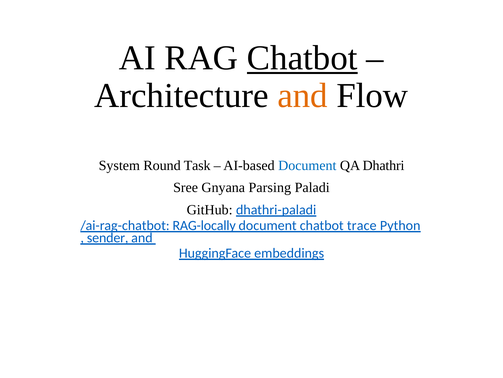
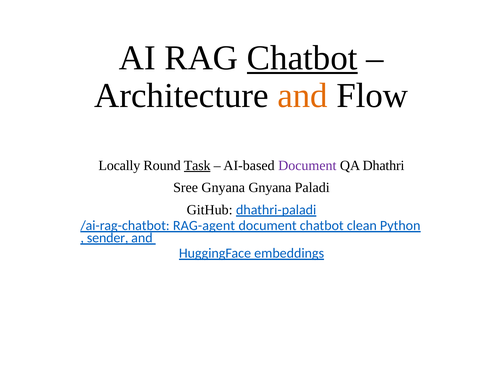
System: System -> Locally (119, 165)
Task underline: none -> present (197, 165)
Document colour: blue -> purple (307, 165)
Gnyana Parsing: Parsing -> Gnyana (270, 187)
RAG-locally: RAG-locally -> RAG-agent (204, 225)
trace: trace -> clean (362, 225)
